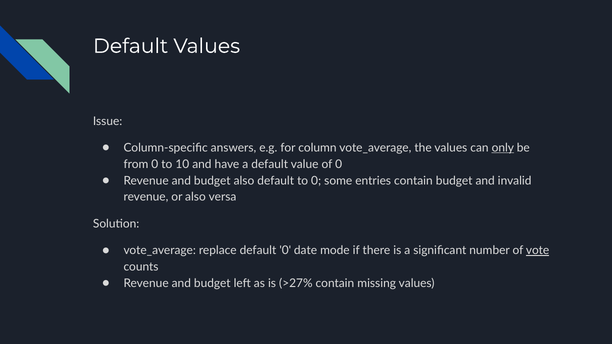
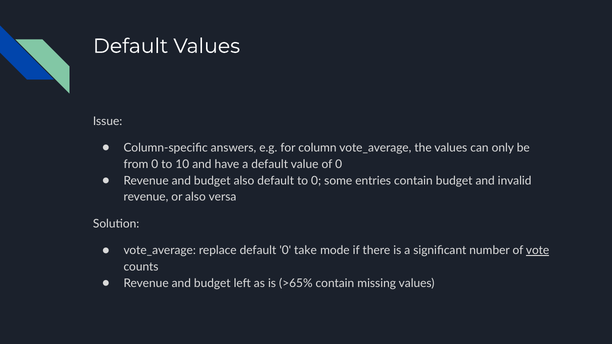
only underline: present -> none (503, 148)
date: date -> take (305, 250)
>27%: >27% -> >65% (296, 283)
